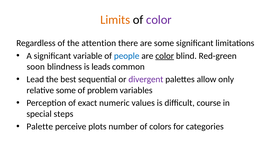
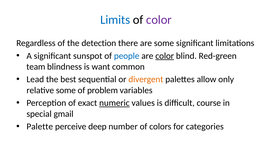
Limits colour: orange -> blue (115, 20)
attention: attention -> detection (99, 43)
variable: variable -> sunspot (88, 56)
soon: soon -> team (36, 67)
leads: leads -> want (101, 67)
divergent colour: purple -> orange (146, 79)
numeric underline: none -> present (114, 103)
steps: steps -> gmail (64, 114)
plots: plots -> deep (97, 127)
